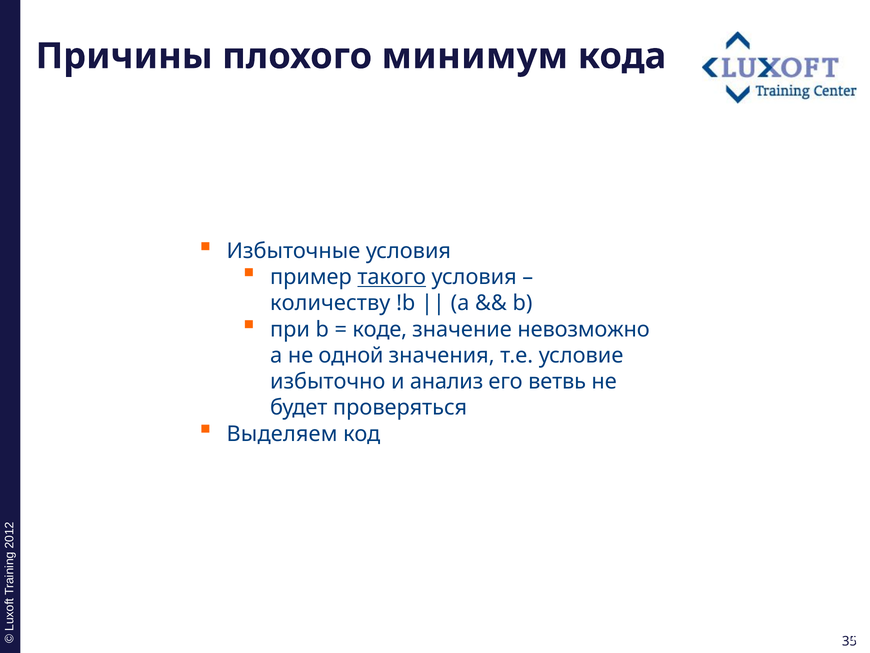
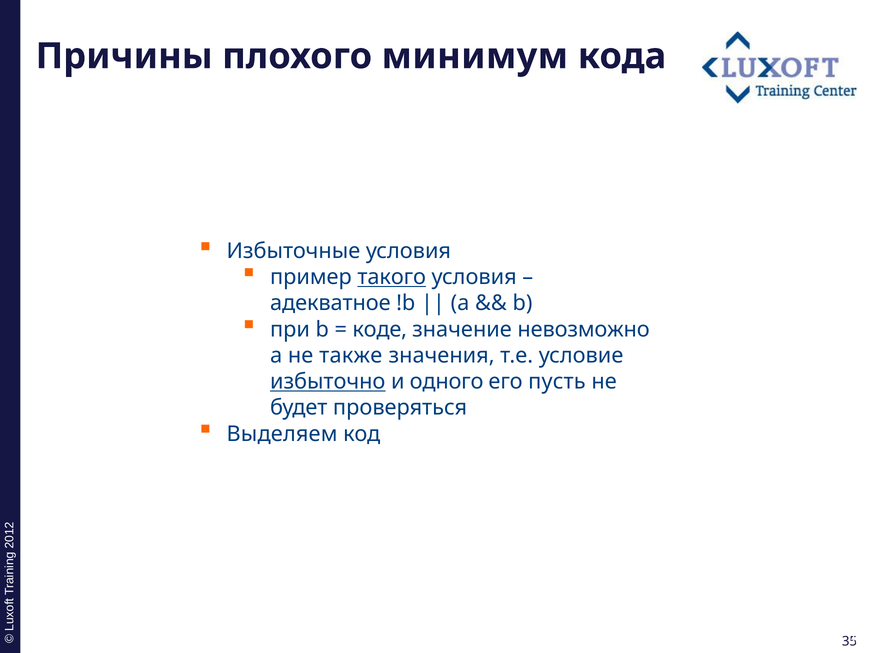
количеству: количеству -> адекватное (330, 303)
одной: одной -> также (351, 355)
избыточно underline: none -> present (328, 381)
анализ: анализ -> одного (447, 381)
ветвь: ветвь -> пусть (557, 381)
